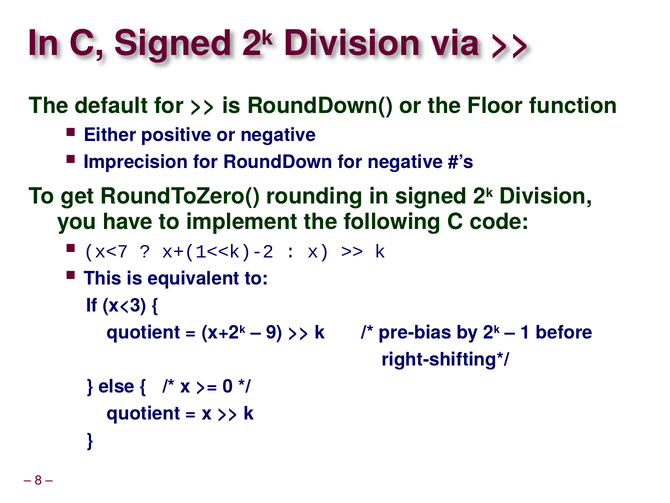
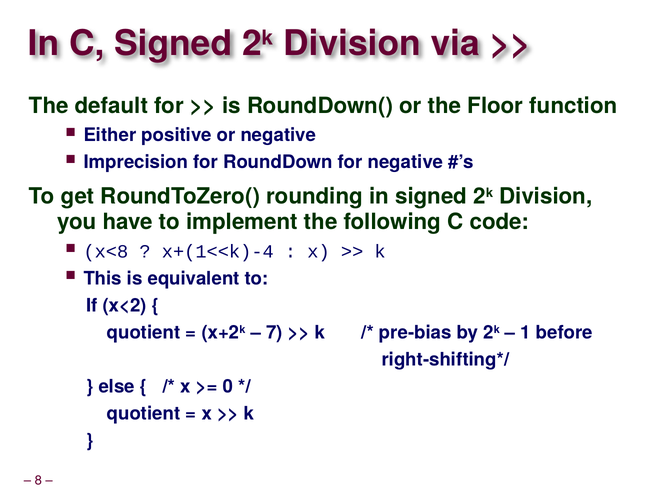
x<7: x<7 -> x<8 (106, 251)
x+(1<<k)-2: x+(1<<k)-2 -> x+(1<<k)-4 (218, 251)
x<3: x<3 -> x<2 (125, 305)
9: 9 -> 7 (274, 332)
